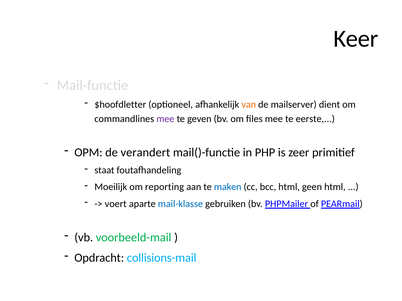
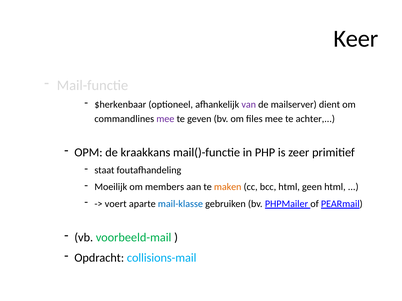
$hoofdletter: $hoofdletter -> $herkenbaar (120, 105)
van colour: orange -> purple (249, 105)
eerste: eerste -> achter (315, 119)
verandert: verandert -> kraakkans (145, 153)
reporting: reporting -> members (165, 187)
maken colour: blue -> orange (228, 187)
